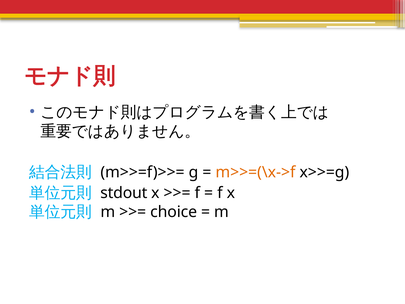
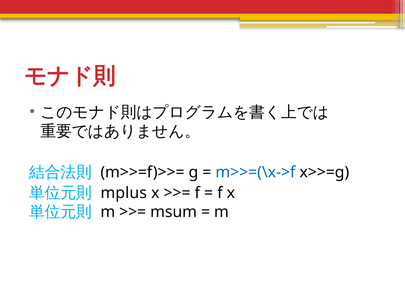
m>>=(\x->f colour: orange -> blue (255, 172)
stdout: stdout -> mplus (124, 193)
choice: choice -> msum (174, 212)
